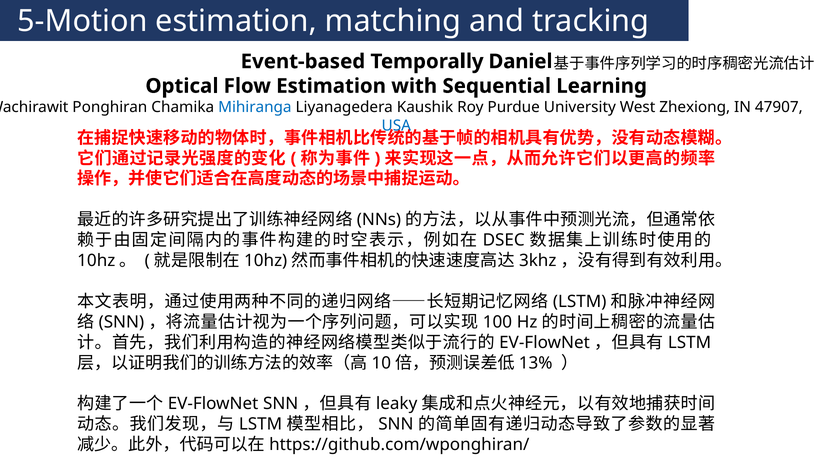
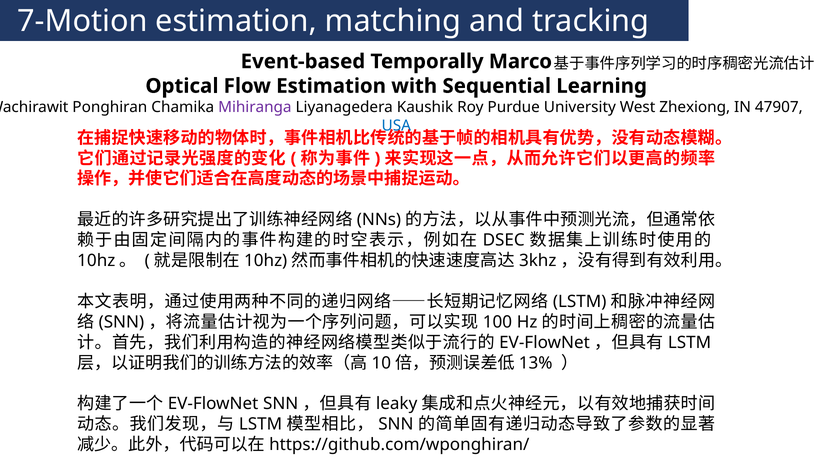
5-Motion: 5-Motion -> 7-Motion (82, 21)
Daniel: Daniel -> Marco (520, 62)
Mihiranga colour: blue -> purple (255, 107)
